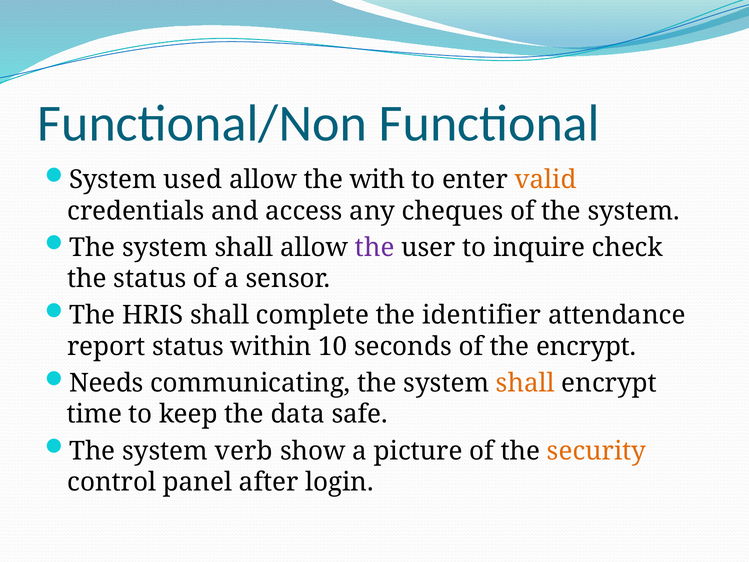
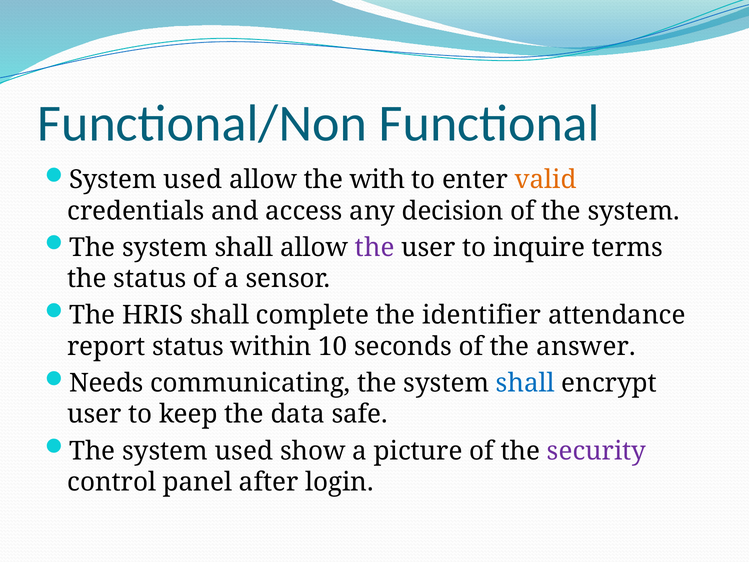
cheques: cheques -> decision (453, 211)
check: check -> terms (627, 247)
the encrypt: encrypt -> answer (586, 346)
shall colour: orange -> blue (525, 383)
time: time -> user (94, 414)
The system verb: verb -> used (244, 451)
security colour: orange -> purple (597, 451)
